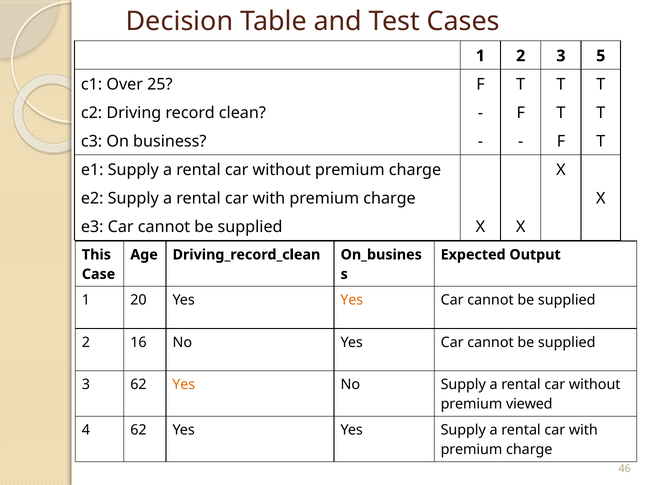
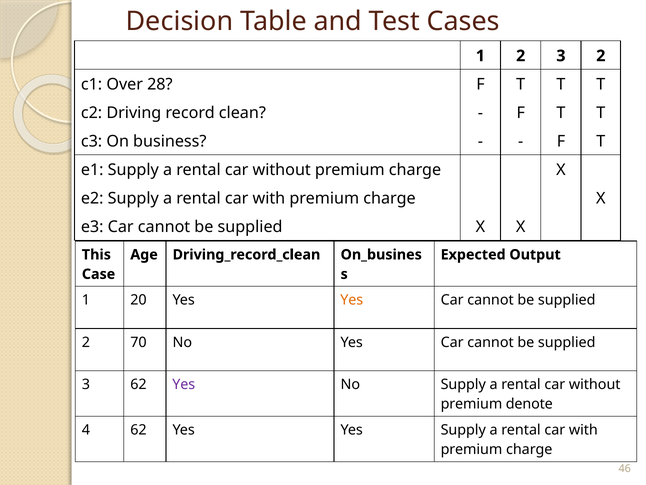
3 5: 5 -> 2 (601, 56)
25: 25 -> 28 (160, 84)
16: 16 -> 70 (138, 342)
Yes colour: orange -> purple (184, 384)
viewed: viewed -> denote (529, 404)
